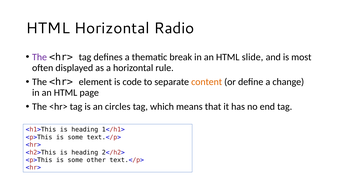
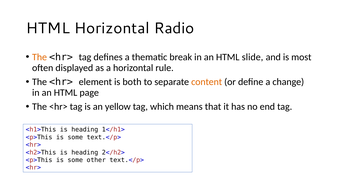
The colour: purple -> orange (40, 57)
code: code -> both (132, 82)
circles: circles -> yellow (118, 107)
